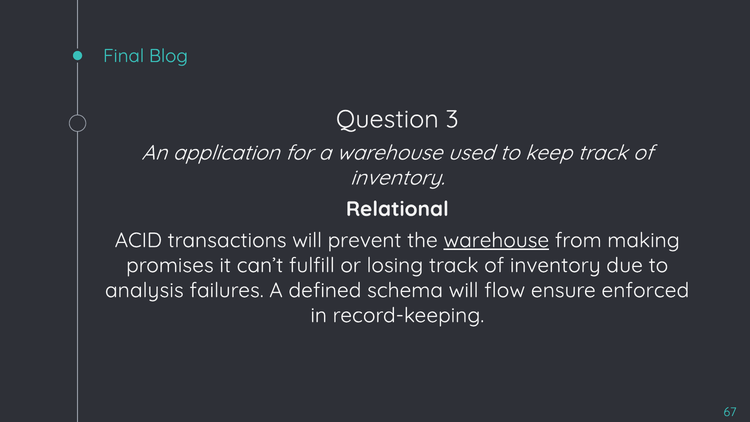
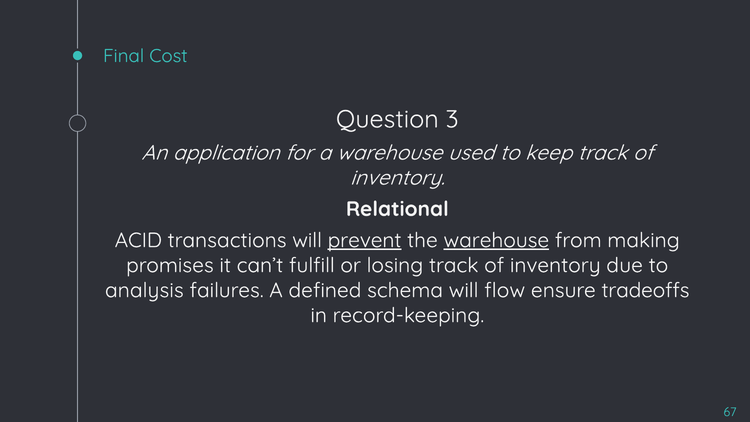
Blog: Blog -> Cost (168, 56)
prevent underline: none -> present (365, 240)
enforced: enforced -> tradeoffs (645, 290)
